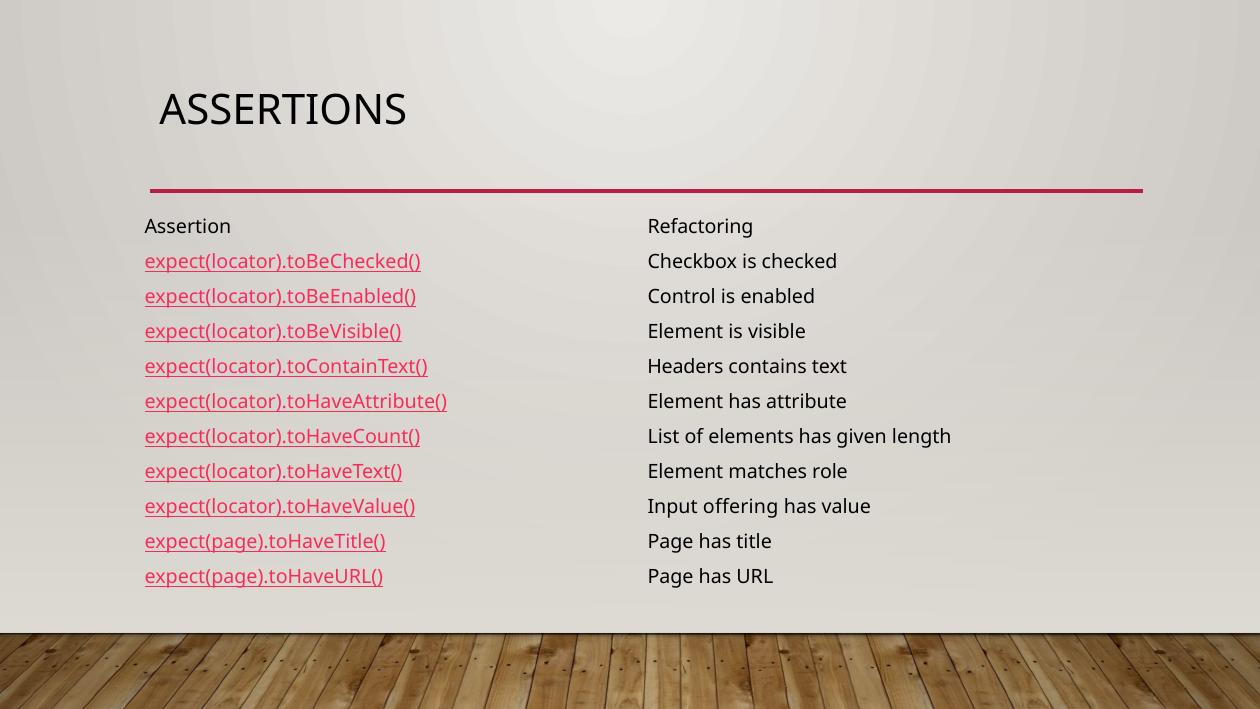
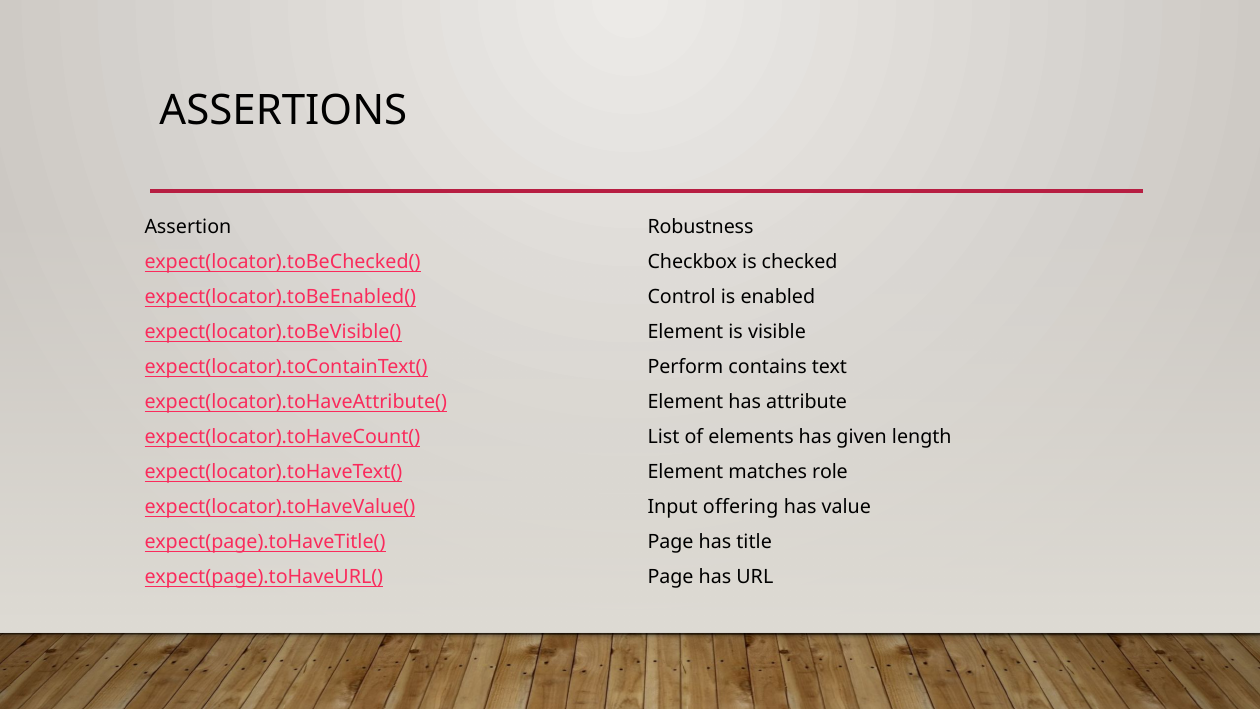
Refactoring: Refactoring -> Robustness (700, 227)
Headers: Headers -> Perform (685, 367)
